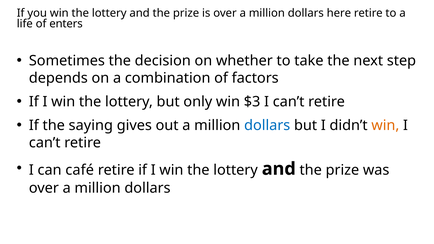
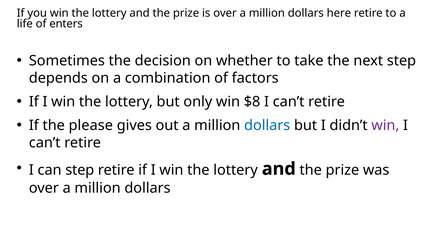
$3: $3 -> $8 (252, 102)
saying: saying -> please (91, 125)
win colour: orange -> purple (385, 125)
can café: café -> step (80, 170)
